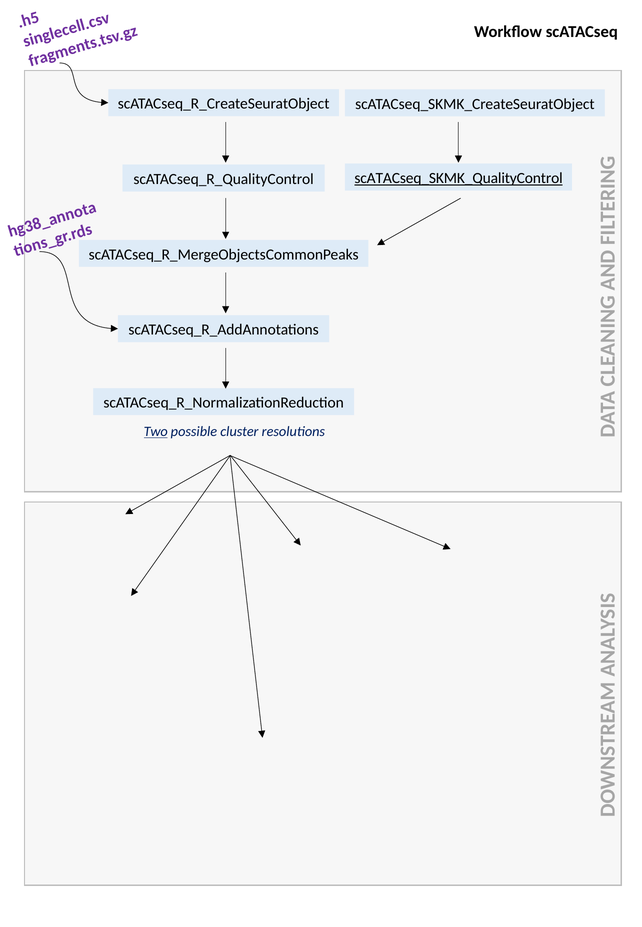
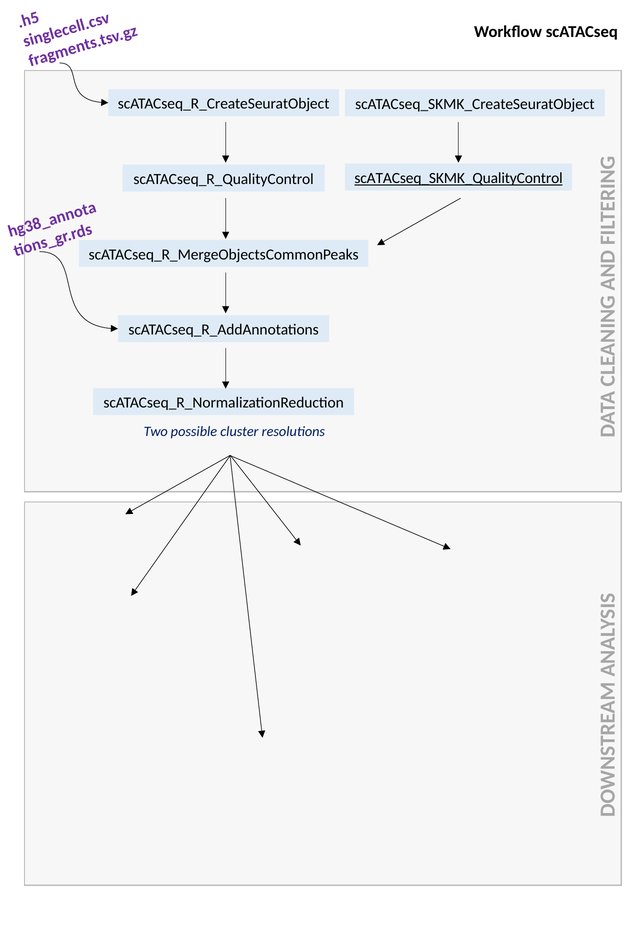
Two underline: present -> none (156, 432)
